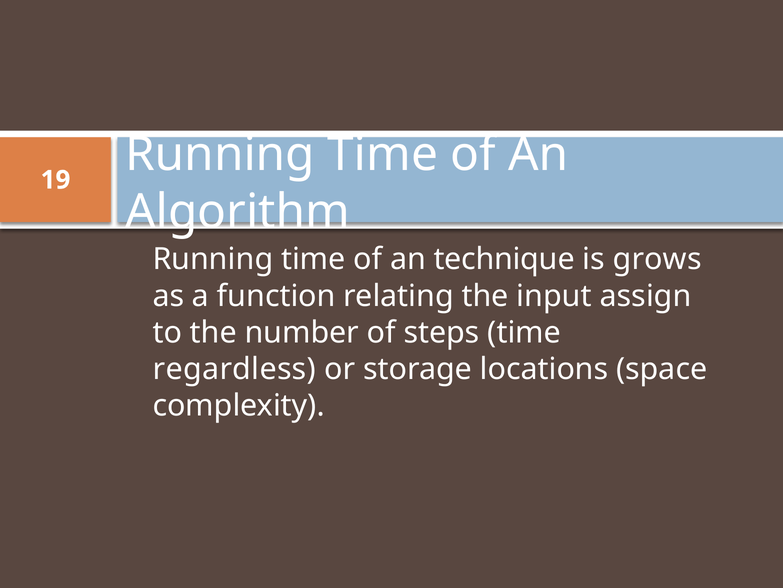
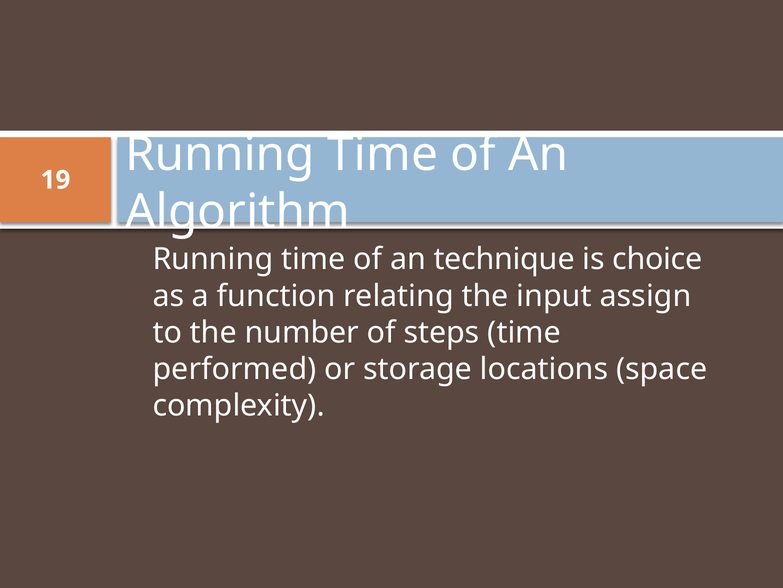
grows: grows -> choice (657, 259)
regardless: regardless -> performed (235, 369)
